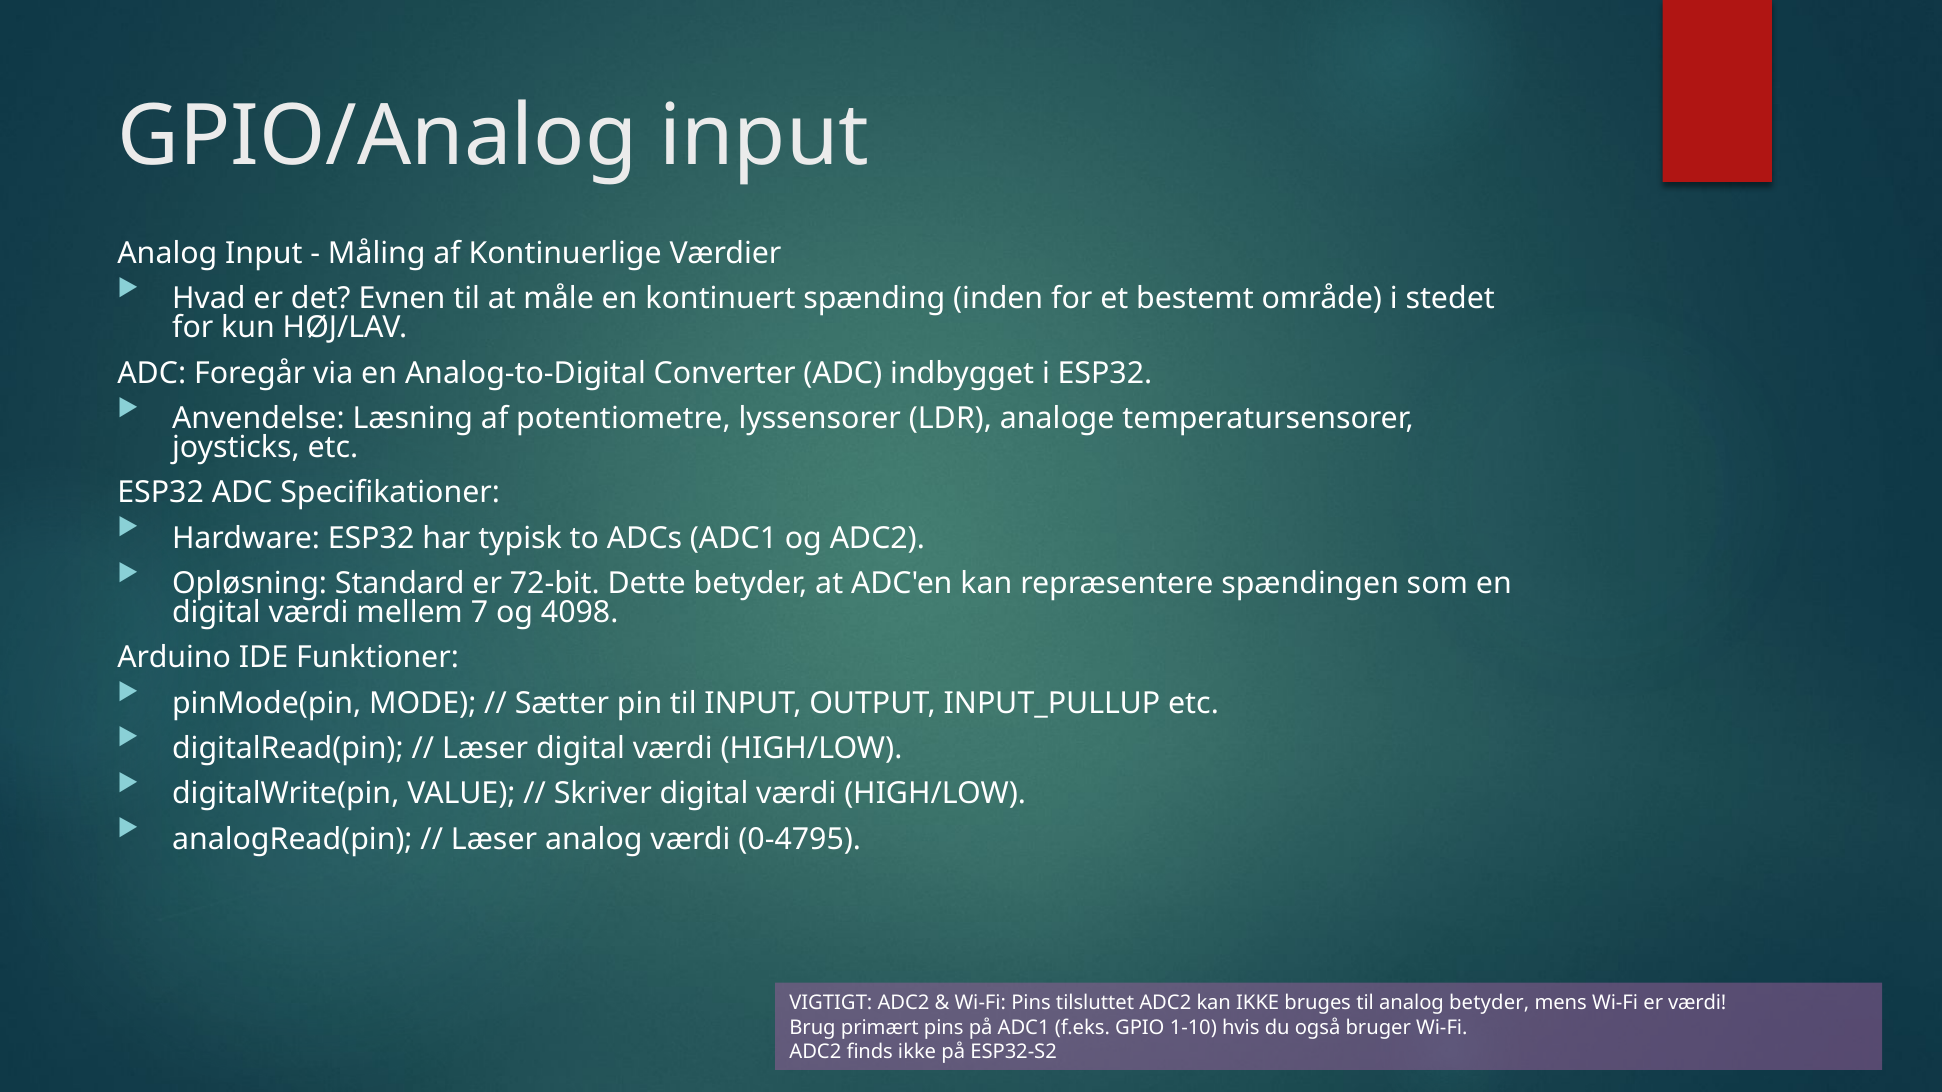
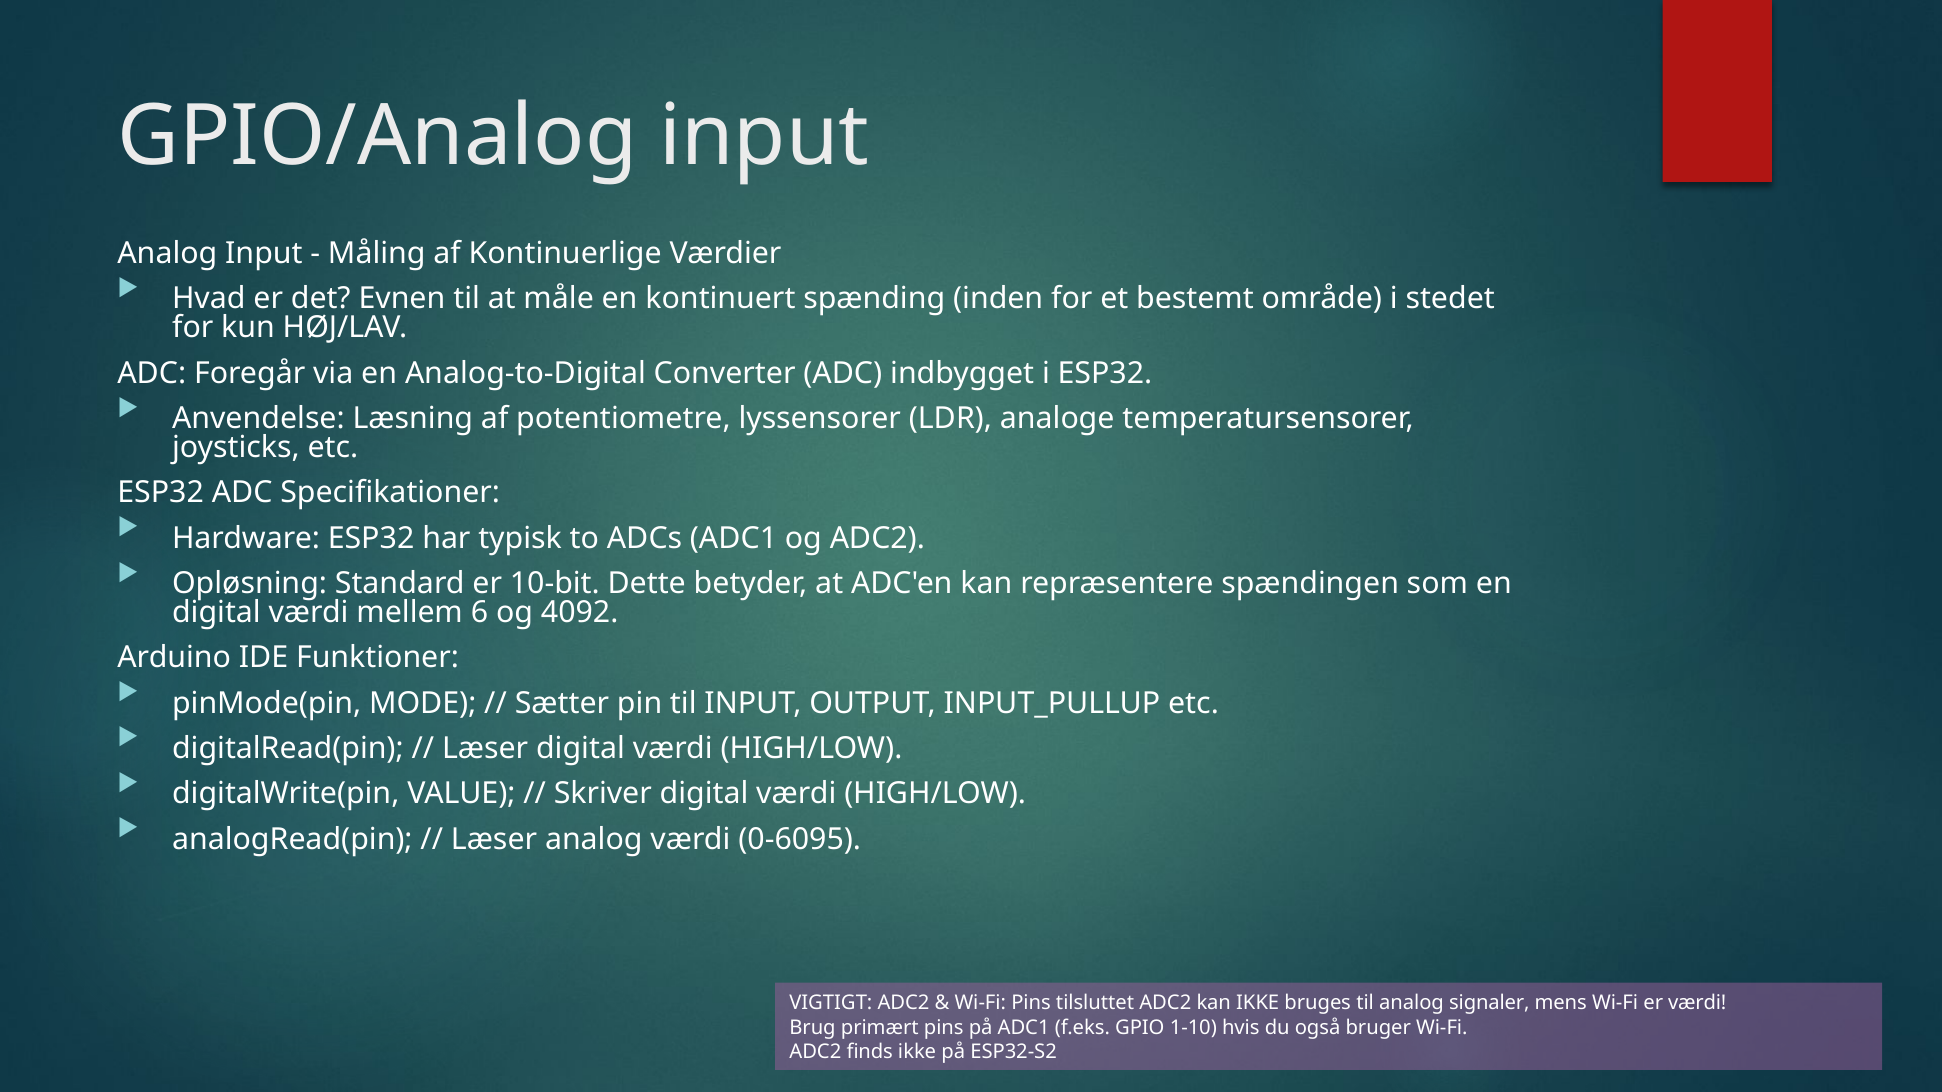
72-bit: 72-bit -> 10-bit (555, 584)
7: 7 -> 6 (480, 613)
4098: 4098 -> 4092 (580, 613)
0-4795: 0-4795 -> 0-6095 (800, 839)
analog betyder: betyder -> signaler (1489, 1004)
